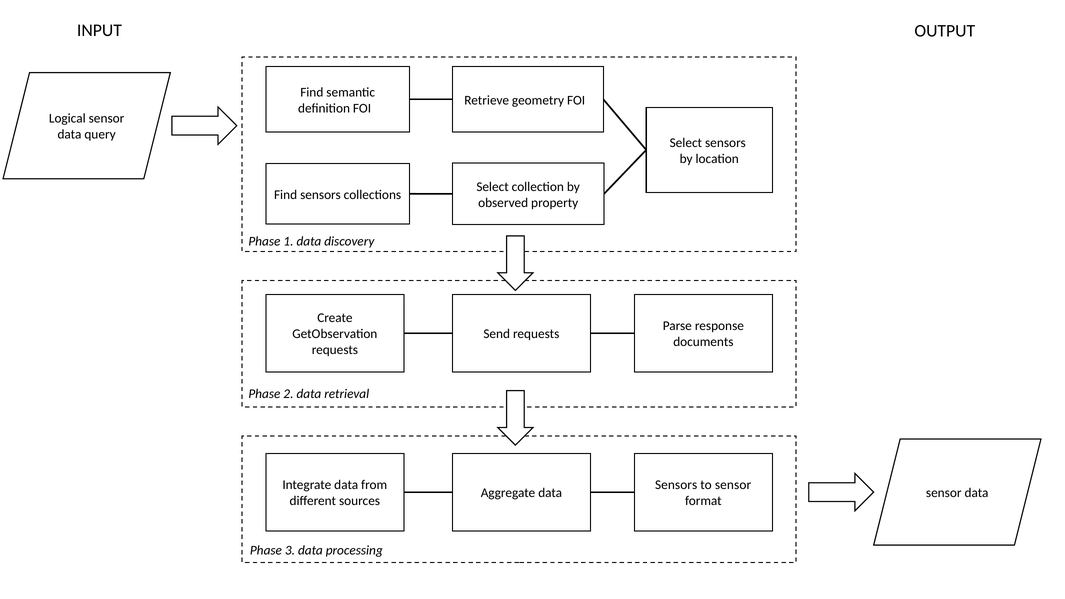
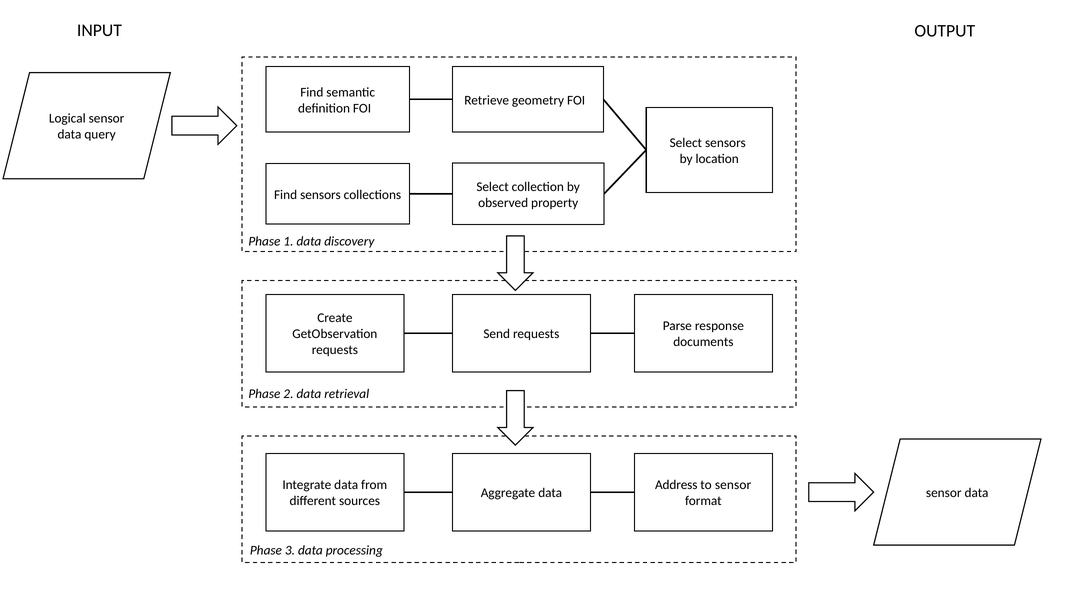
Sensors: Sensors -> Address (676, 485)
